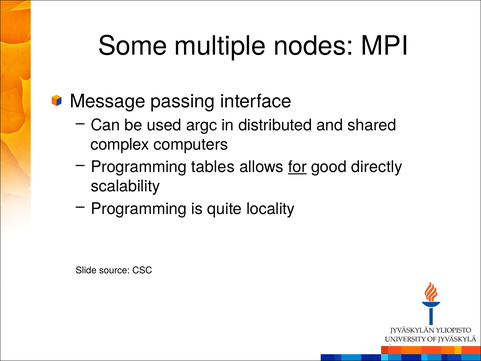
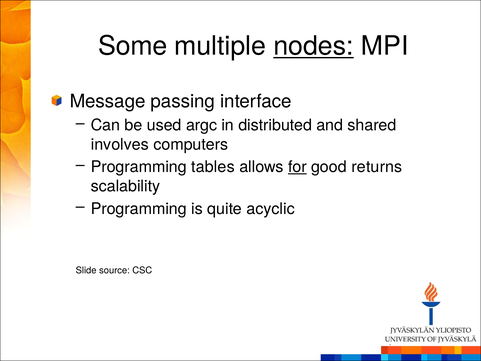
nodes underline: none -> present (314, 46)
complex: complex -> involves (120, 144)
directly: directly -> returns (377, 167)
locality: locality -> acyclic (271, 209)
